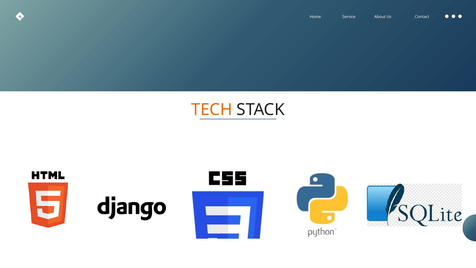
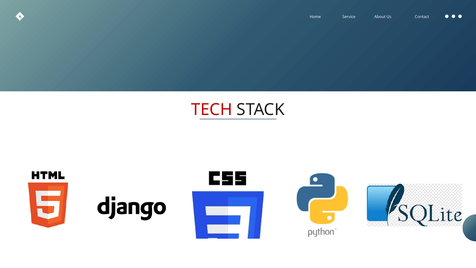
TECH colour: orange -> red (212, 110)
